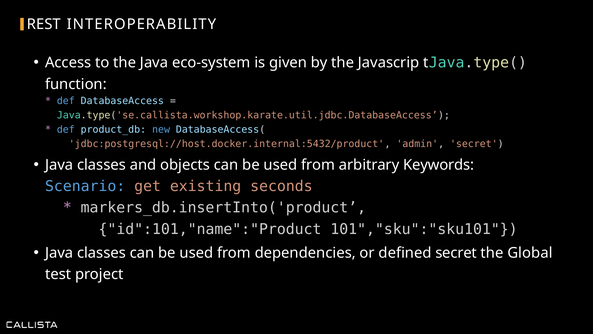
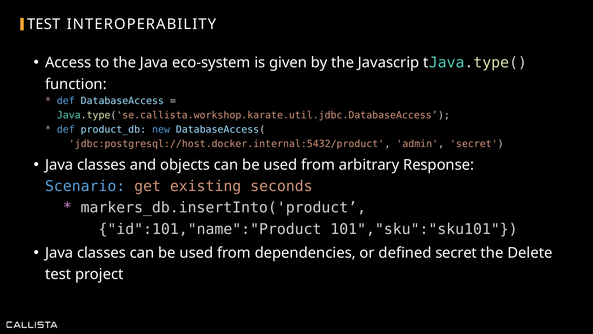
REST: REST -> TEST (44, 24)
Keywords: Keywords -> Response (439, 165)
Global: Global -> Delete (530, 253)
